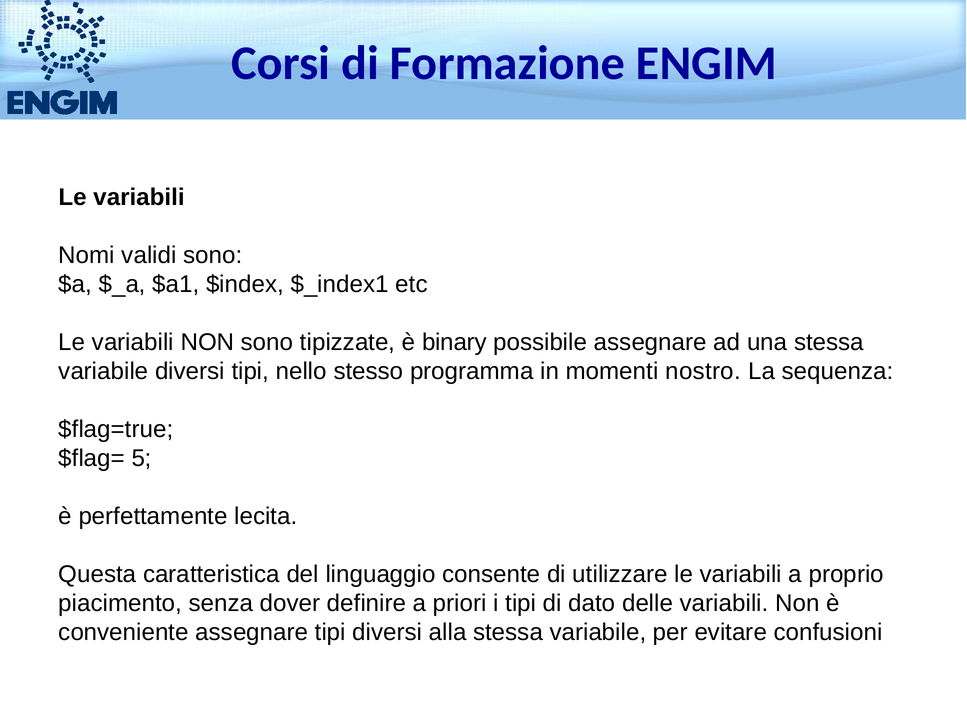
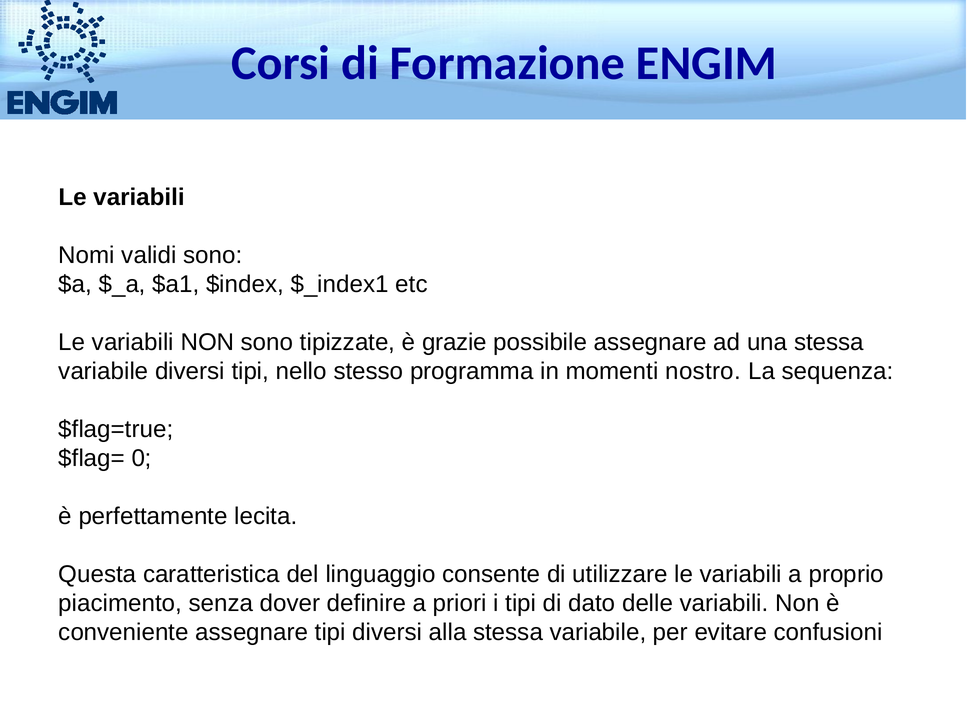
binary: binary -> grazie (454, 342)
5: 5 -> 0 (142, 458)
